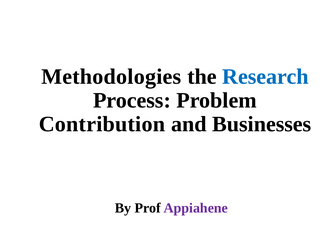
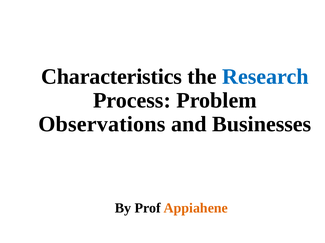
Methodologies: Methodologies -> Characteristics (111, 77)
Contribution: Contribution -> Observations (102, 124)
Appiahene colour: purple -> orange (196, 209)
